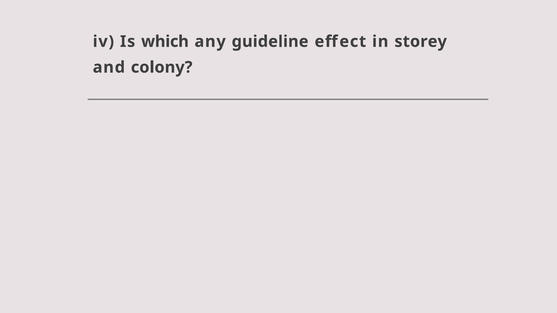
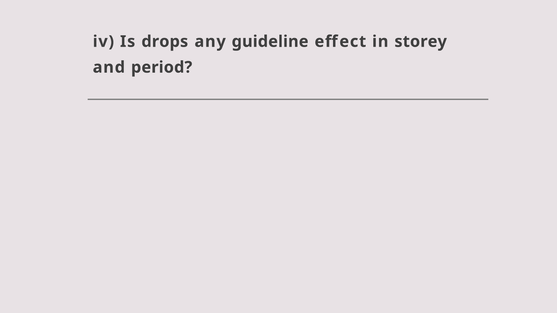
which: which -> drops (165, 42)
colony: colony -> period (162, 67)
